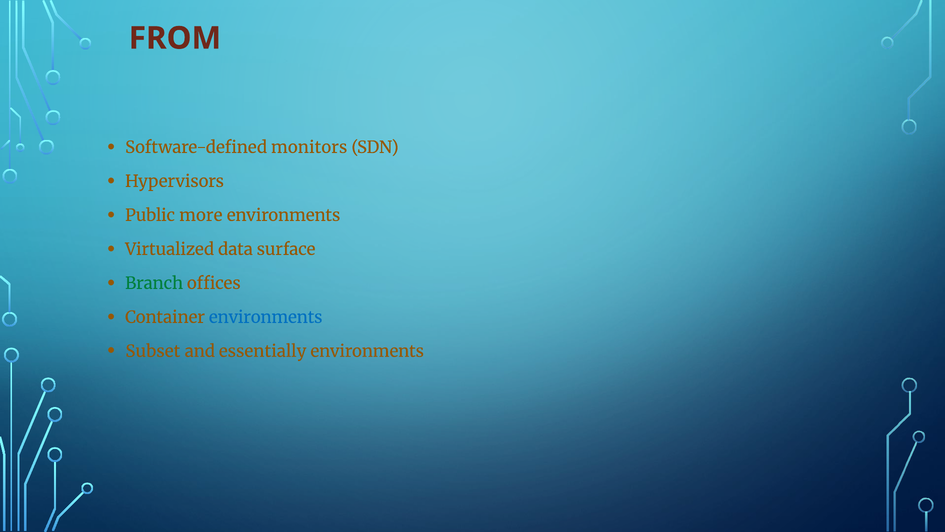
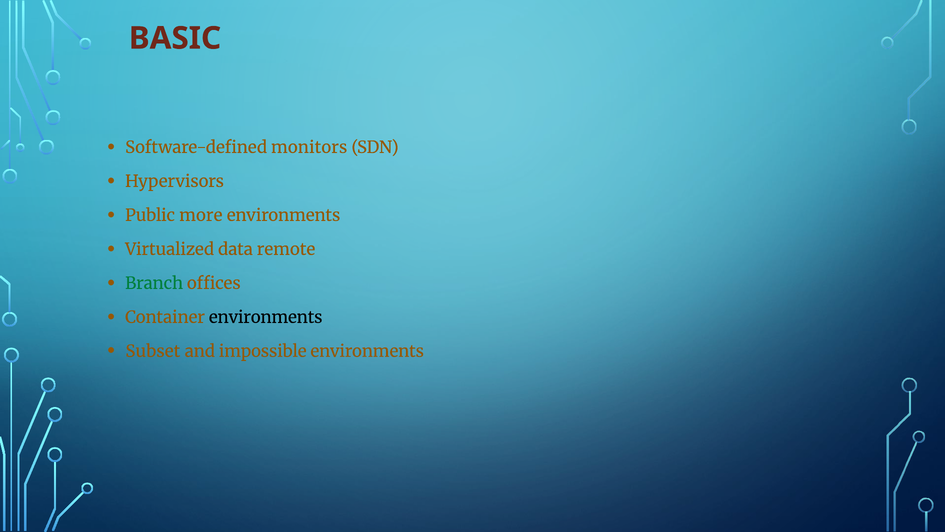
FROM: FROM -> BASIC (175, 38)
surface: surface -> remote (286, 249)
environments colour: blue -> black (266, 317)
essentially: essentially -> impossible (263, 351)
